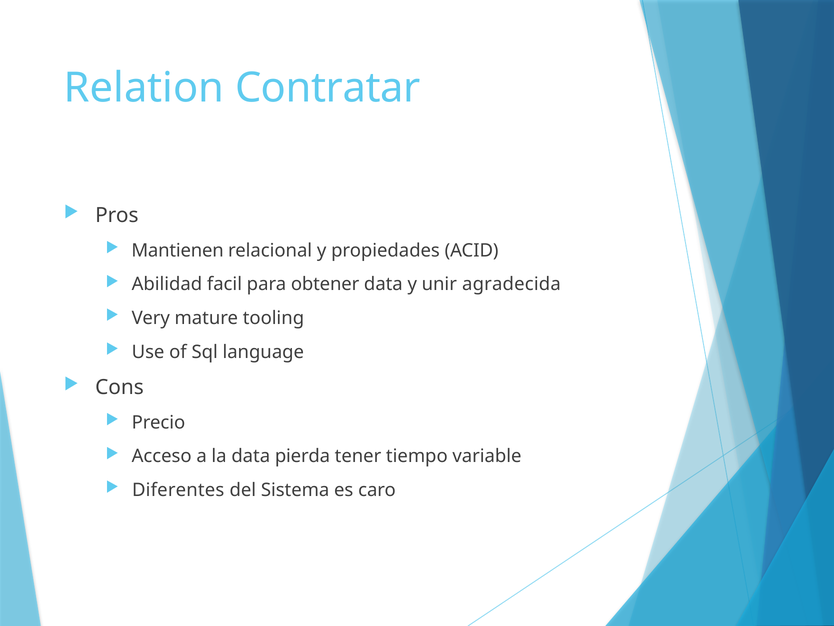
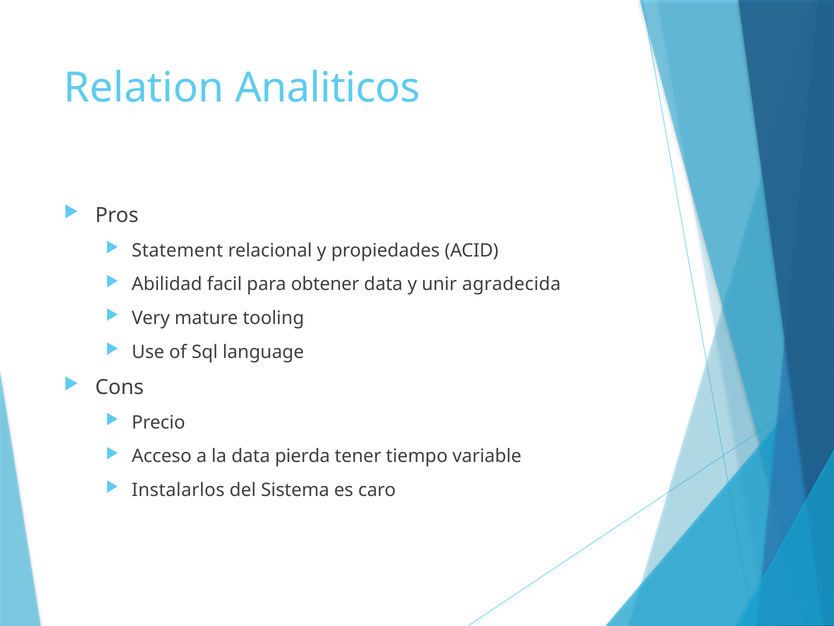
Contratar: Contratar -> Analiticos (328, 88)
Mantienen: Mantienen -> Statement (177, 250)
Diferentes: Diferentes -> Instalarlos (178, 490)
